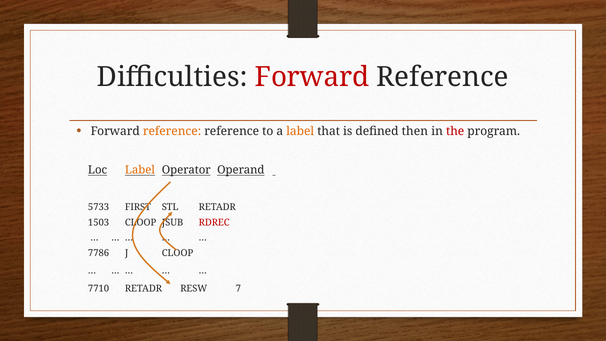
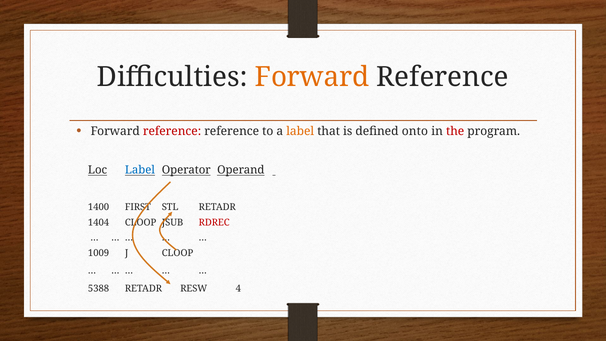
Forward colour: red -> orange (312, 77)
reference colour: orange -> red (172, 131)
then: then -> onto (415, 131)
Label colour: orange -> blue (140, 170)
5733: 5733 -> 1400 (99, 207)
1503: 1503 -> 1404 (99, 223)
7786: 7786 -> 1009 (99, 253)
7710: 7710 -> 5388 (99, 289)
7: 7 -> 4 (238, 289)
